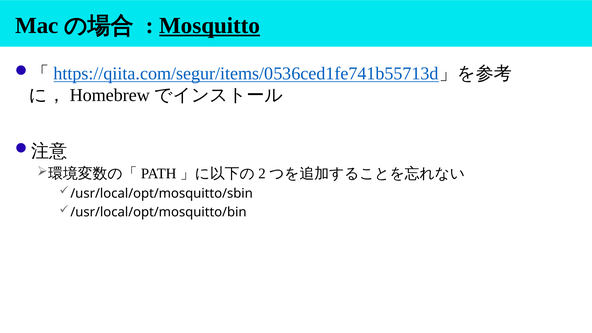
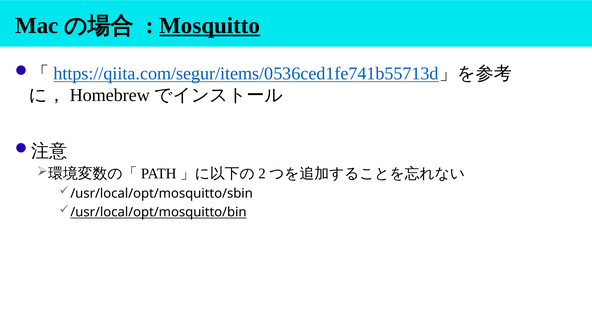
/usr/local/opt/mosquitto/bin underline: none -> present (159, 212)
